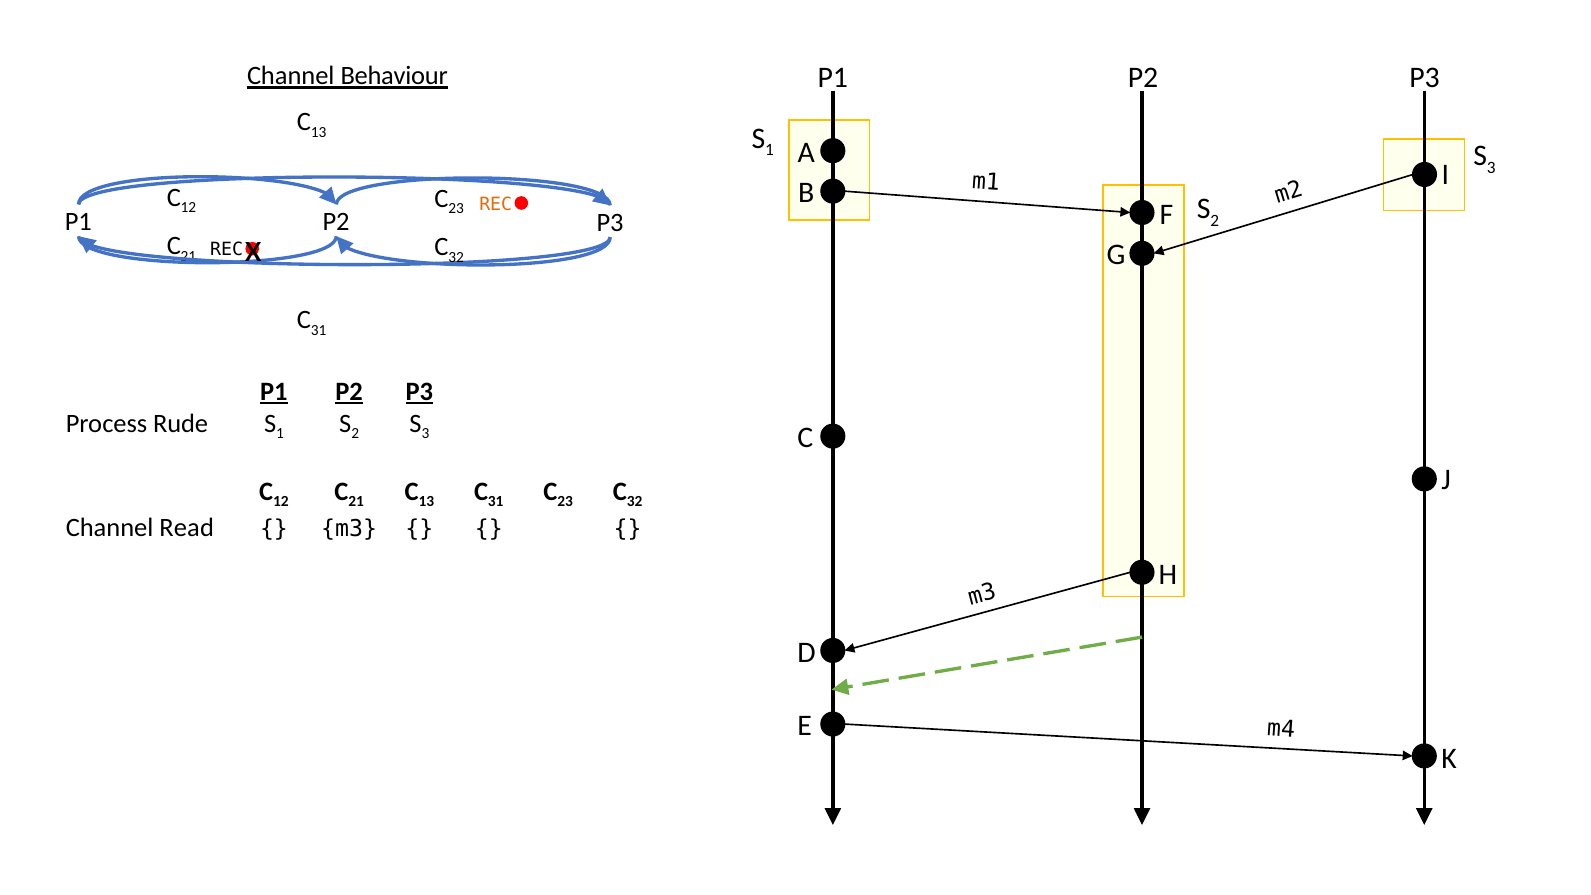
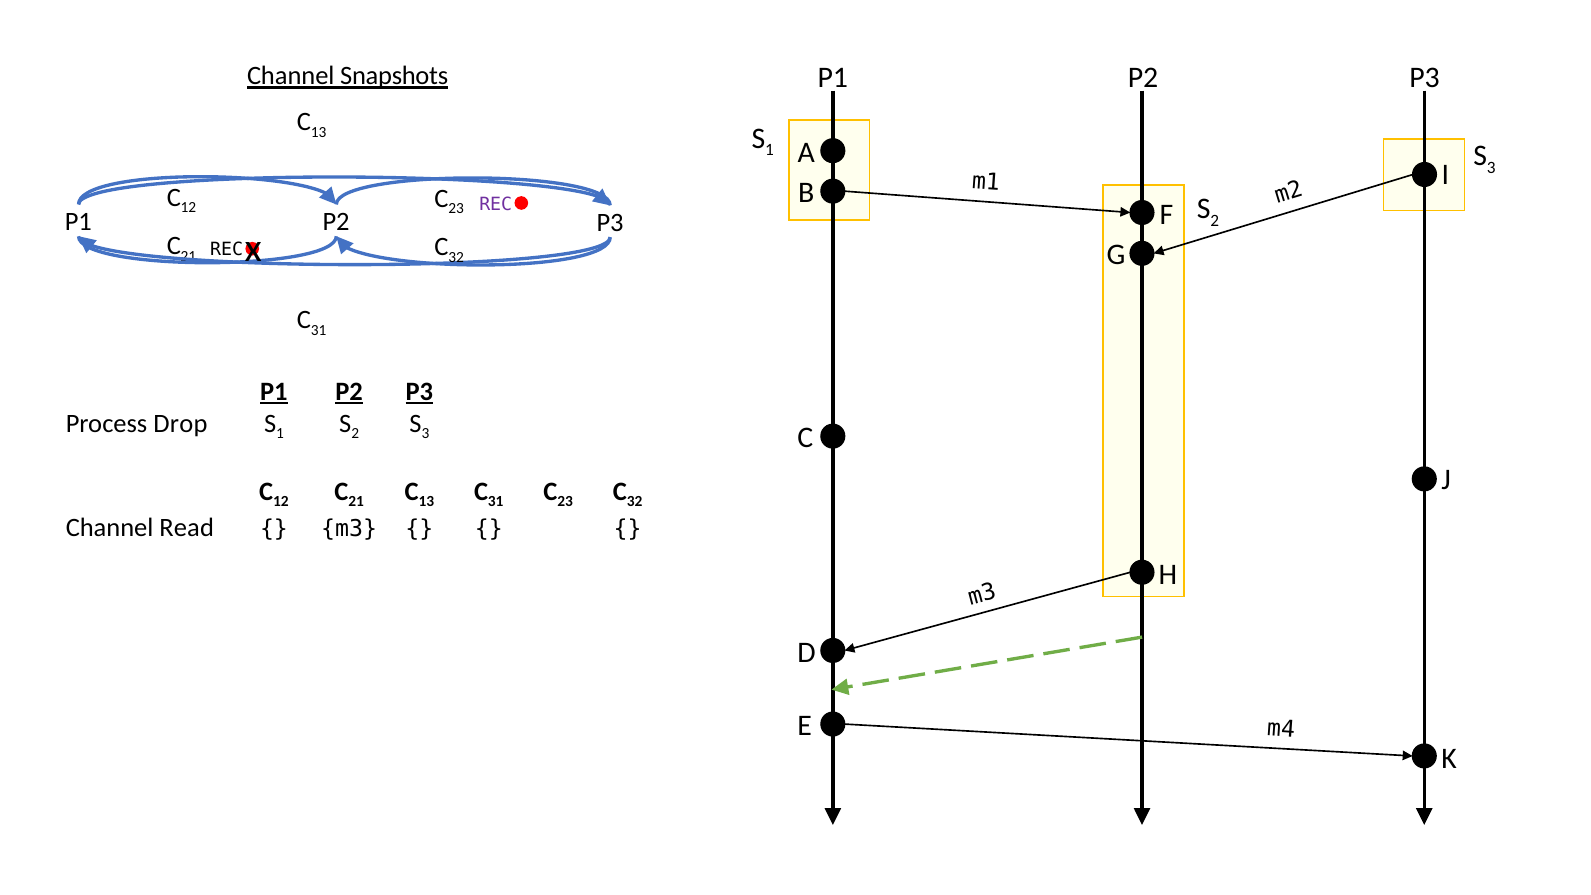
Behaviour: Behaviour -> Snapshots (394, 76)
REC colour: orange -> purple (496, 204)
Rude: Rude -> Drop (180, 423)
